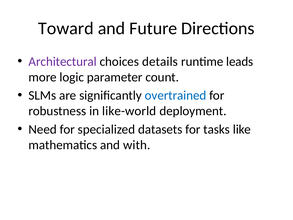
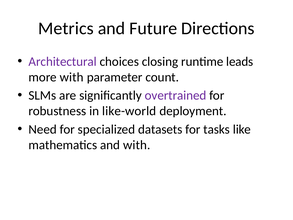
Toward: Toward -> Metrics (66, 28)
details: details -> closing (160, 61)
more logic: logic -> with (72, 77)
overtrained colour: blue -> purple (176, 95)
